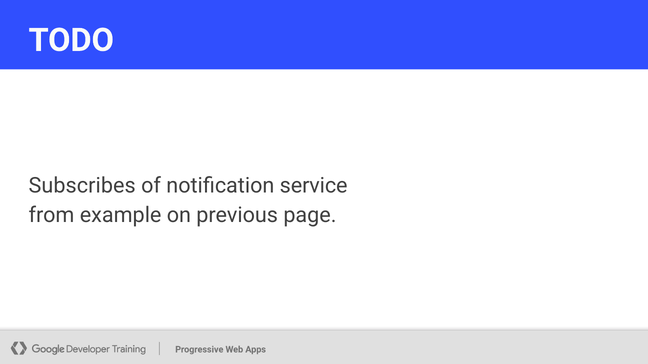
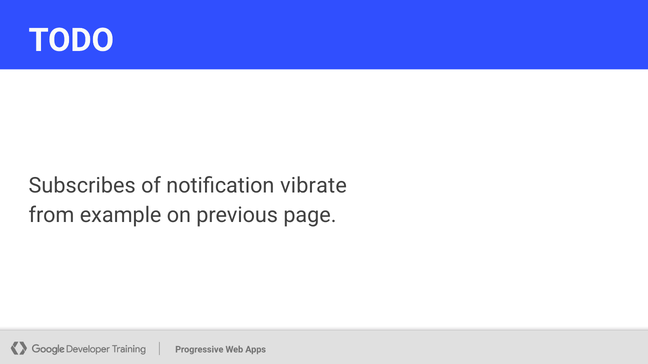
service: service -> vibrate (313, 186)
